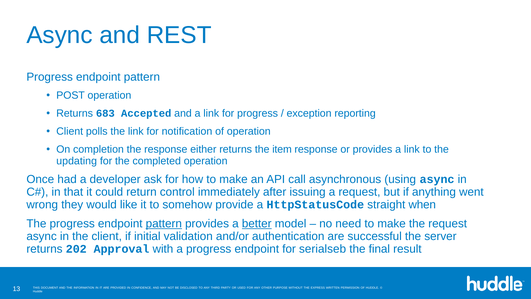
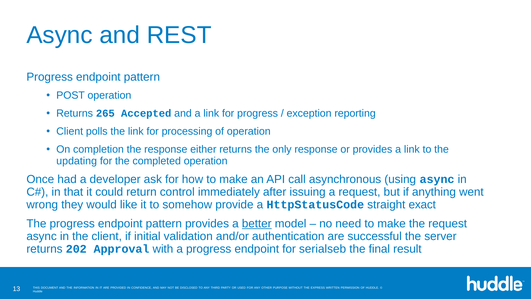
683: 683 -> 265 (105, 113)
notification: notification -> processing (187, 131)
item: item -> only (282, 149)
when: when -> exact (422, 204)
pattern underline: present -> none (164, 224)
